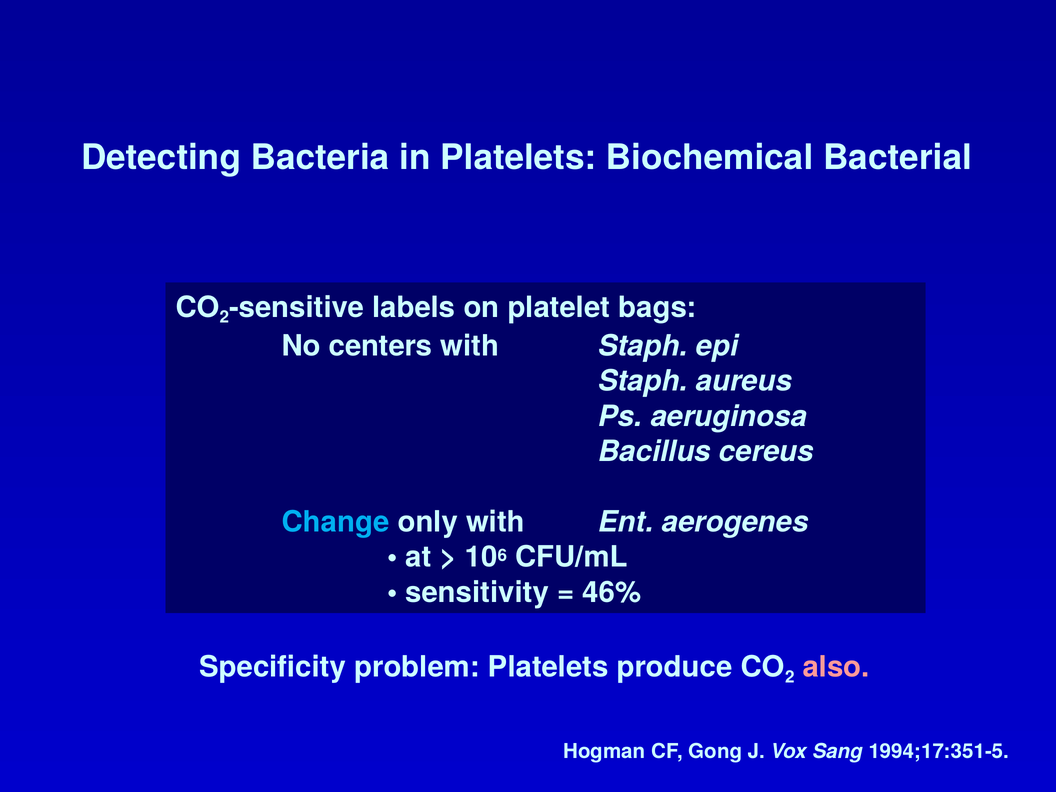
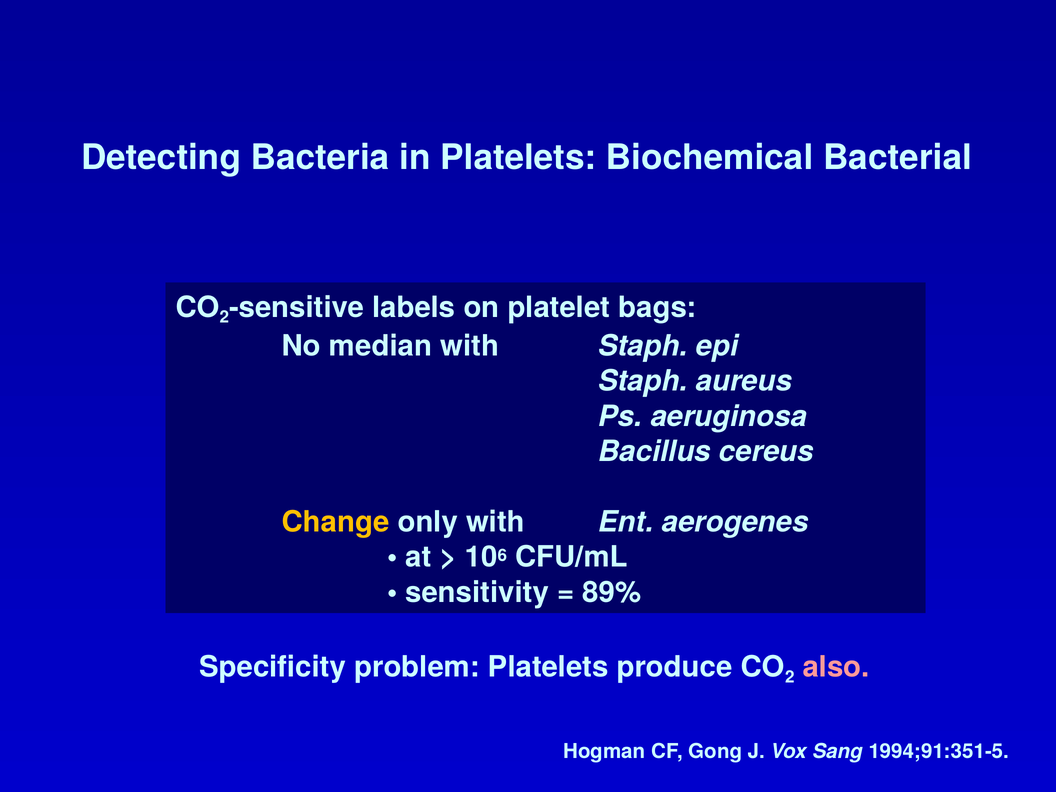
centers: centers -> median (381, 346)
Change colour: light blue -> yellow (335, 522)
46%: 46% -> 89% (612, 592)
1994;17:351-5: 1994;17:351-5 -> 1994;91:351-5 (939, 752)
